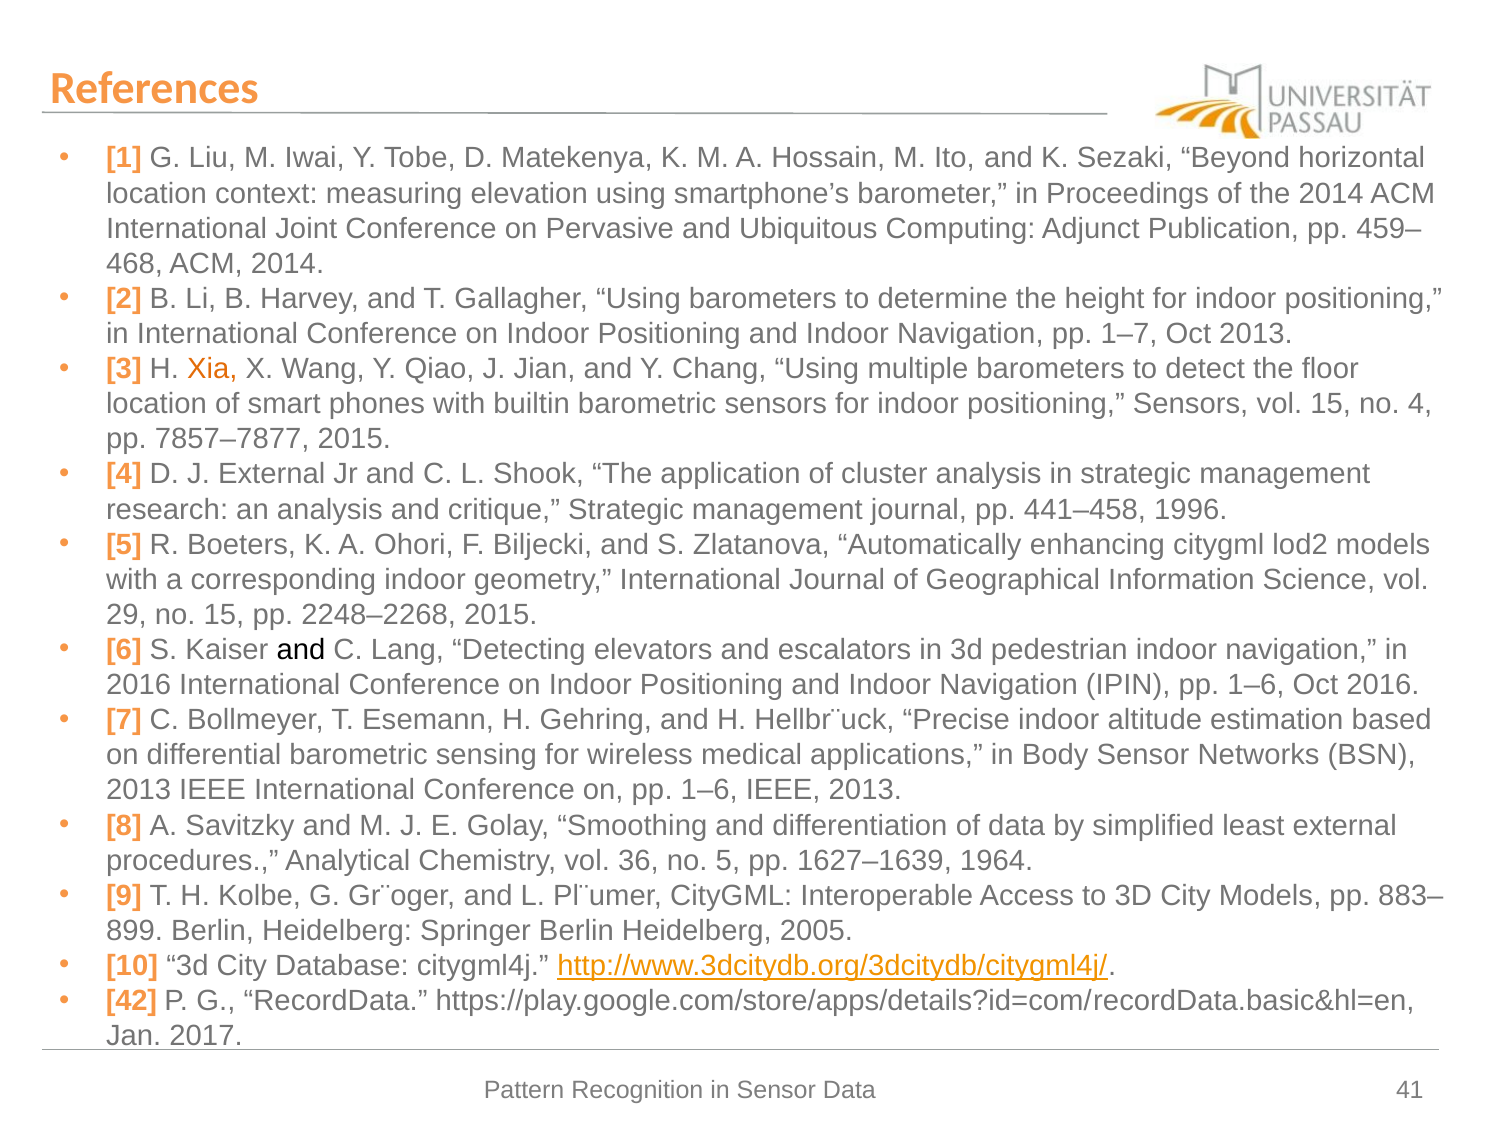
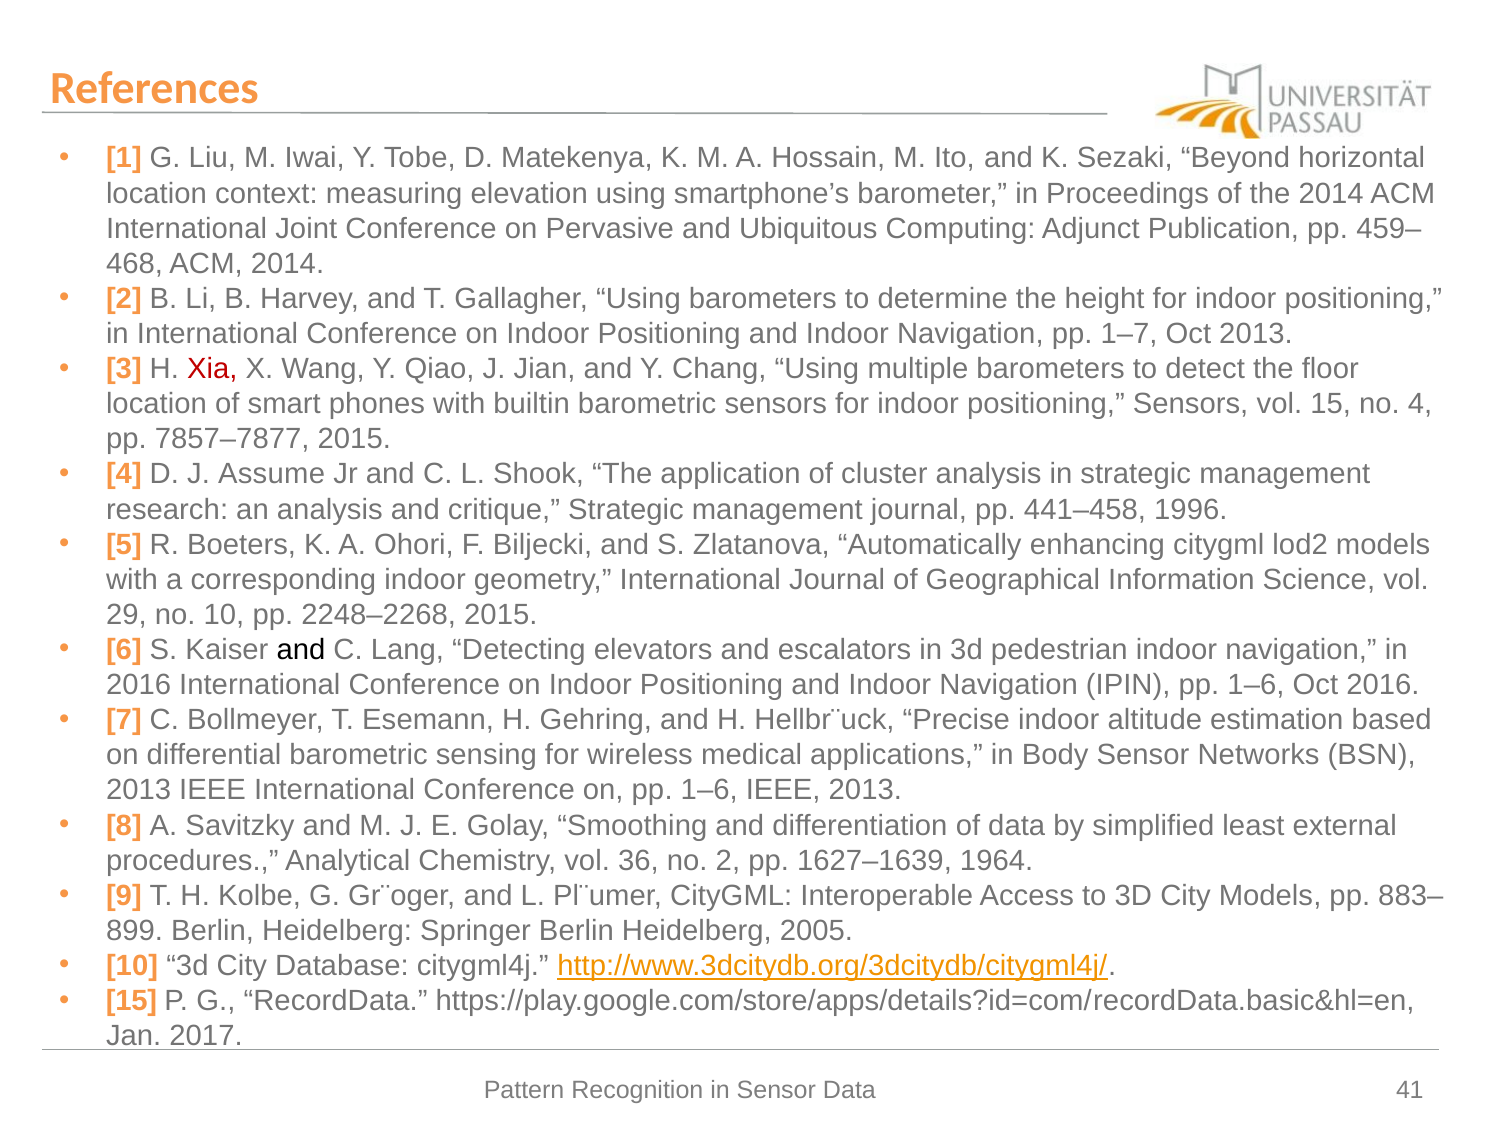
Xia colour: orange -> red (212, 369)
J External: External -> Assume (272, 474)
no 15: 15 -> 10 (224, 615)
no 5: 5 -> 2 (728, 861)
42: 42 -> 15 (131, 1001)
